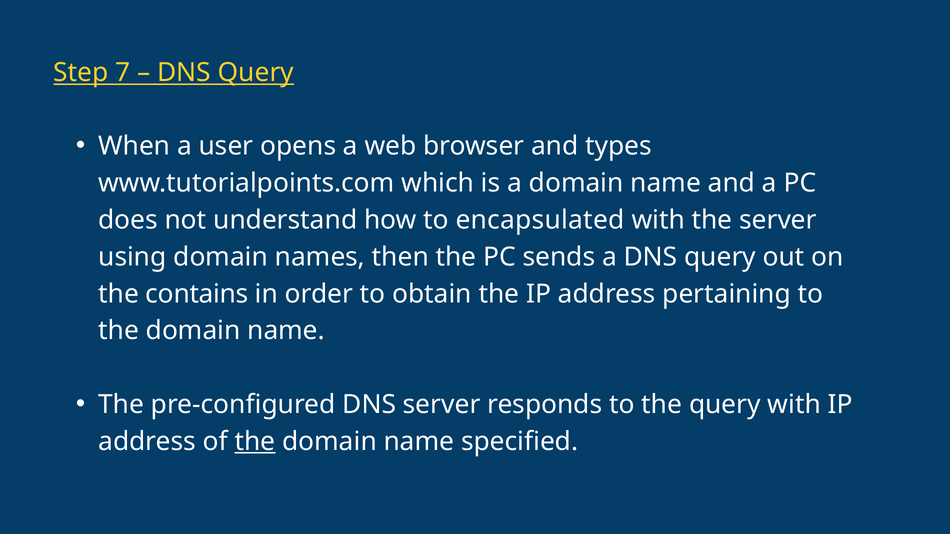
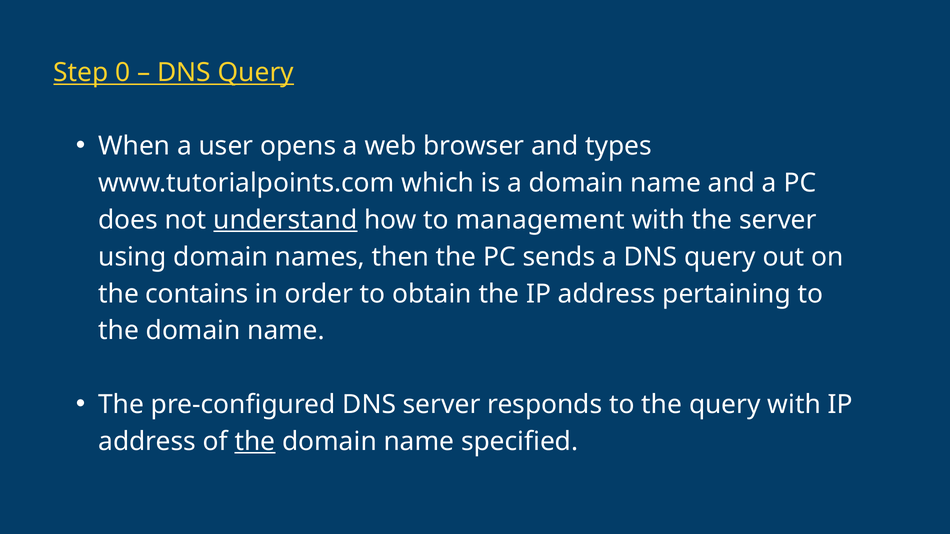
7: 7 -> 0 (123, 72)
understand underline: none -> present (285, 220)
encapsulated: encapsulated -> management (540, 220)
